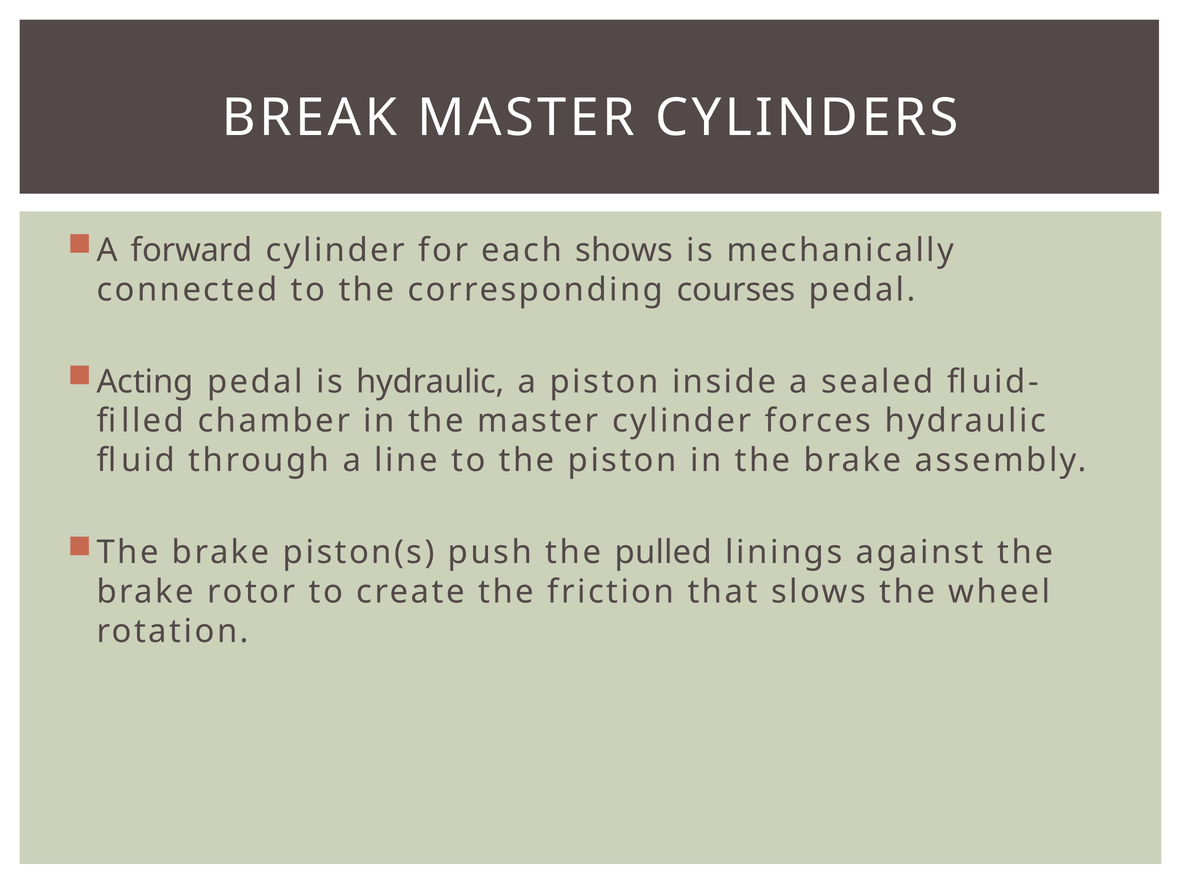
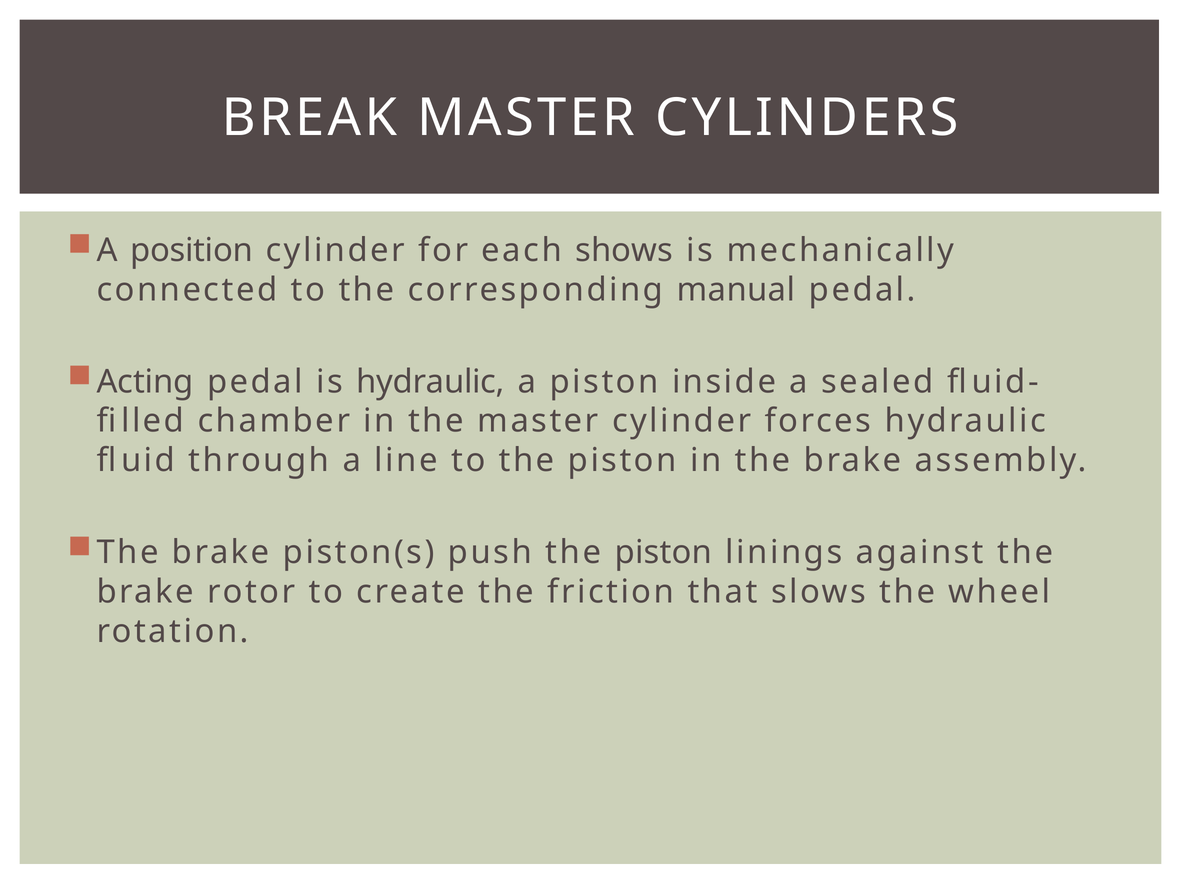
forward: forward -> position (192, 250)
courses: courses -> manual (736, 290)
push the pulled: pulled -> piston (663, 552)
